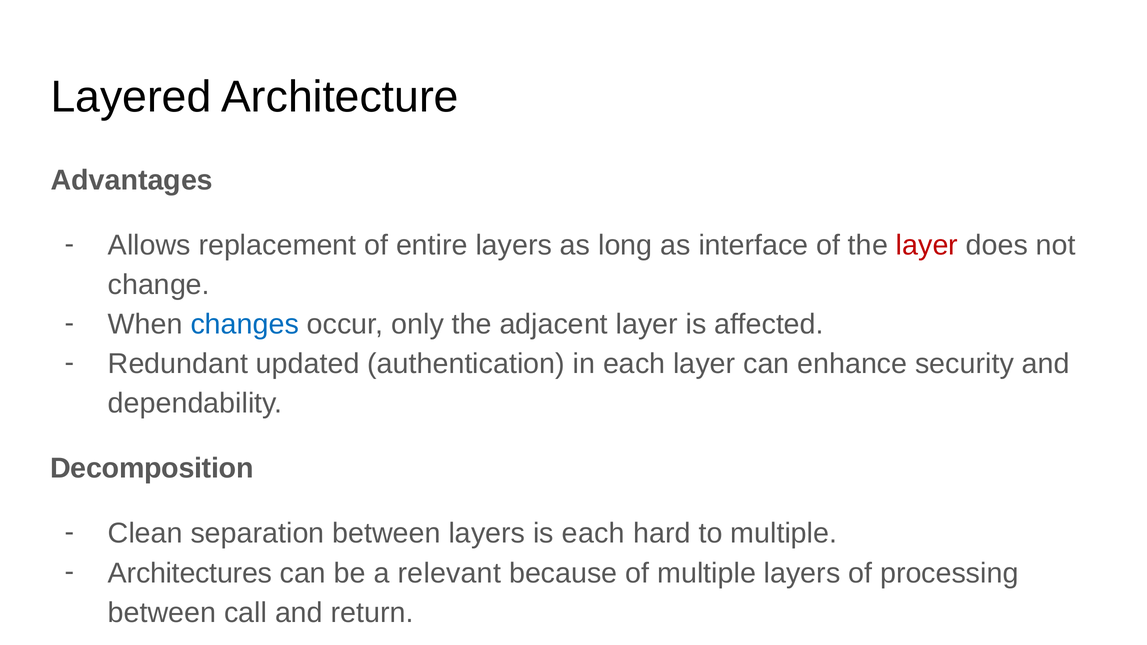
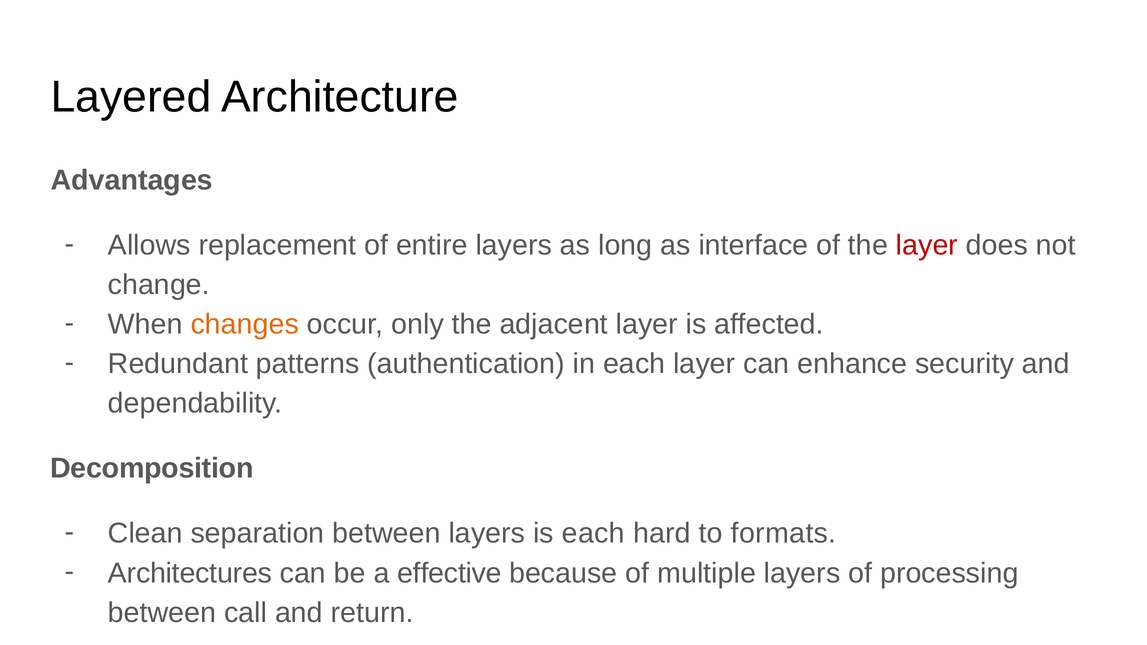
changes colour: blue -> orange (245, 325)
updated: updated -> patterns (308, 364)
to multiple: multiple -> formats (784, 534)
relevant: relevant -> effective (450, 573)
